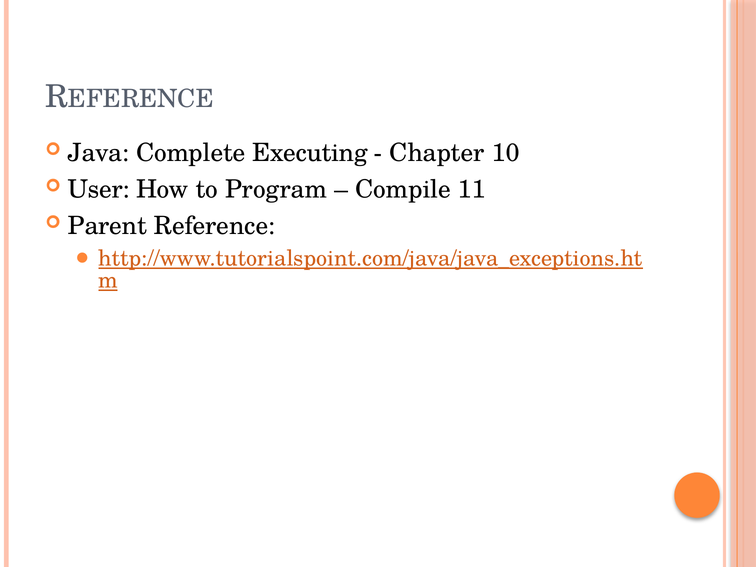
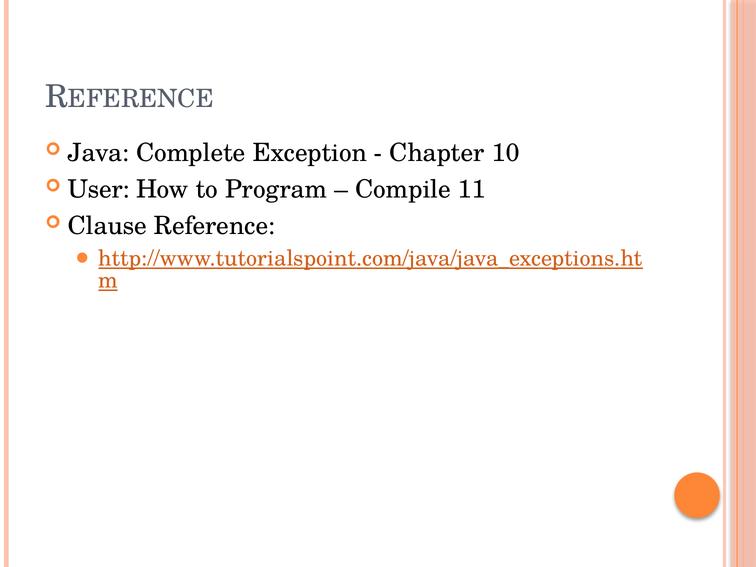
Executing: Executing -> Exception (310, 153)
Parent: Parent -> Clause (107, 226)
